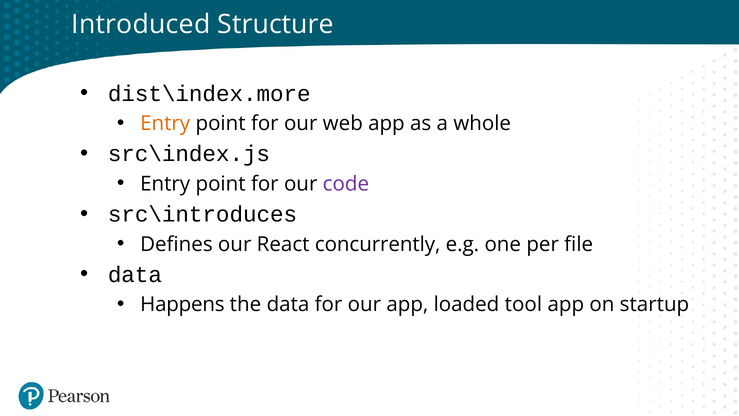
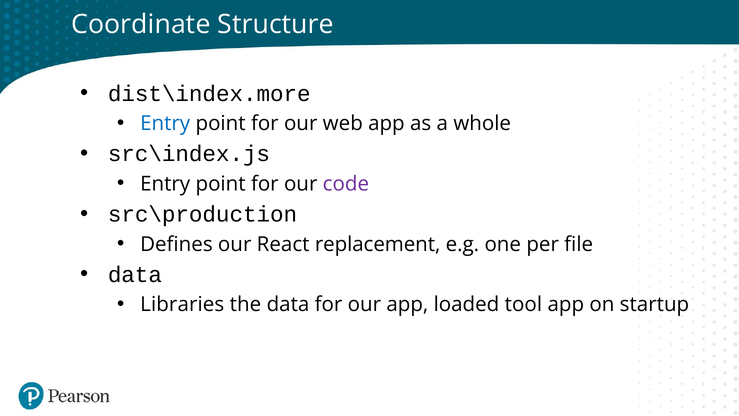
Introduced: Introduced -> Coordinate (141, 24)
Entry colour: orange -> blue (165, 123)
src\introduces: src\introduces -> src\production (202, 214)
concurrently: concurrently -> replacement (378, 244)
Happens: Happens -> Libraries (182, 304)
